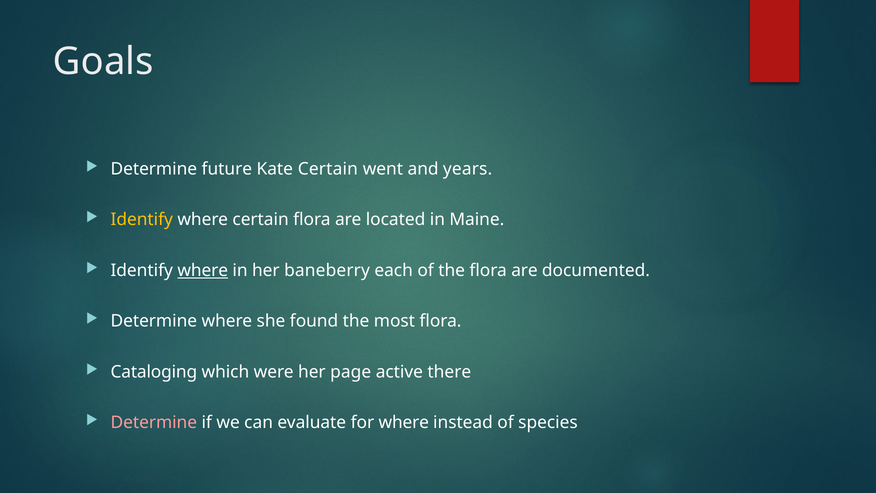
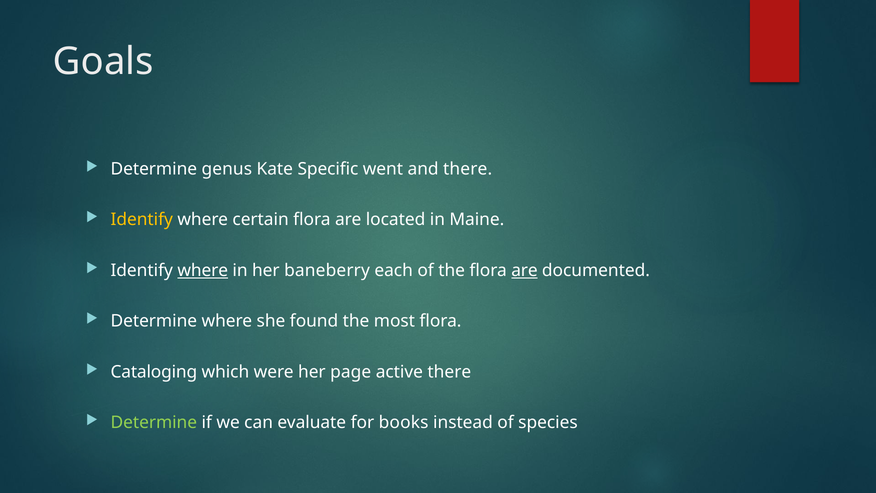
future: future -> genus (227, 169)
Kate Certain: Certain -> Specific (328, 169)
and years: years -> there (468, 169)
are underline: none -> present (524, 270)
Determine colour: pink -> light green (154, 422)
for where: where -> books (404, 422)
